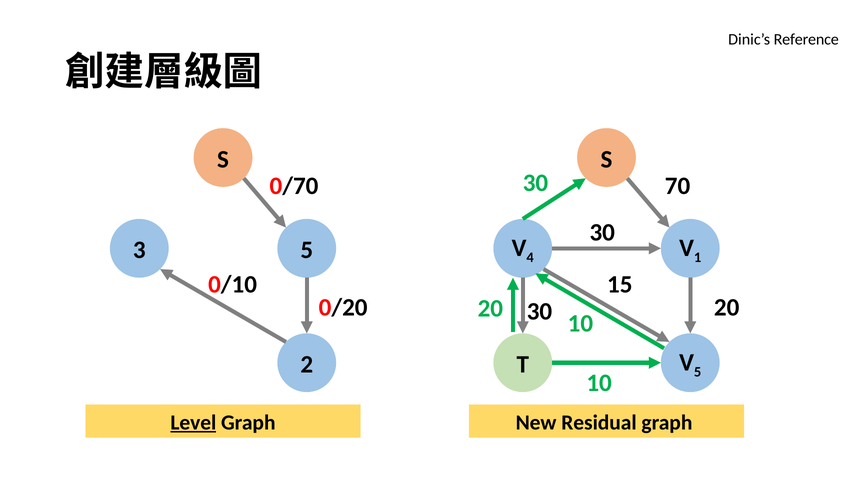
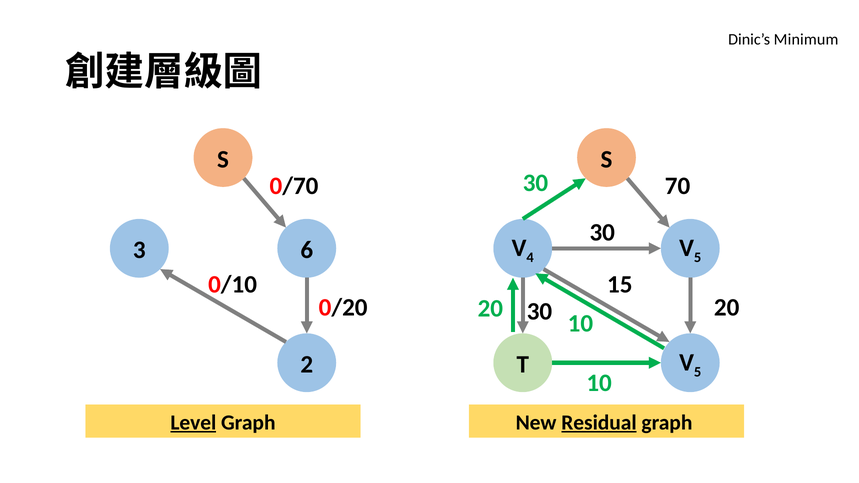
Reference: Reference -> Minimum (806, 40)
1: 1 -> 5 (698, 258)
3 5: 5 -> 6 (307, 250)
Residual underline: none -> present (599, 423)
